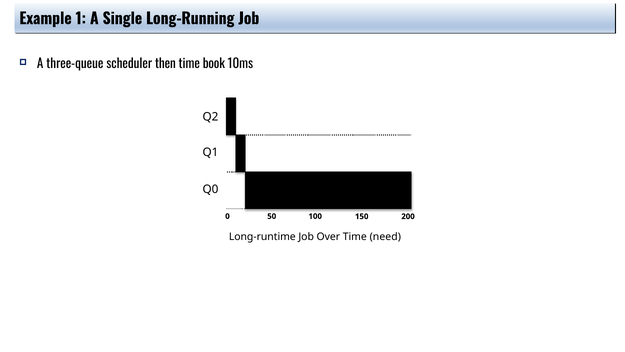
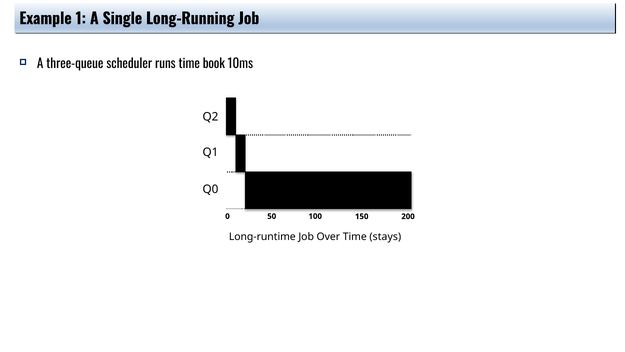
then: then -> runs (165, 64)
need: need -> stays (385, 236)
